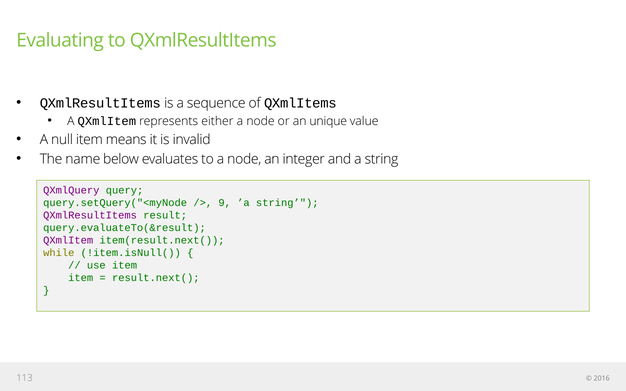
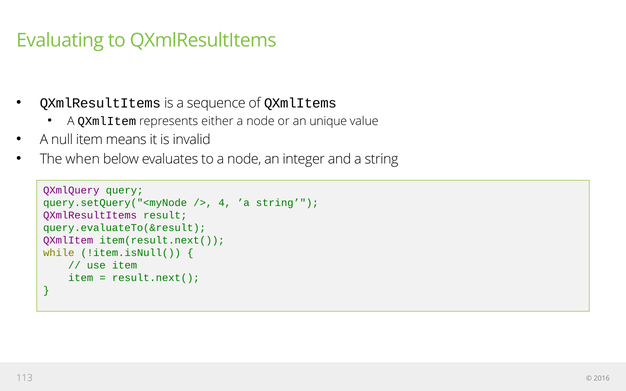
name: name -> when (83, 159)
9: 9 -> 4 (225, 203)
